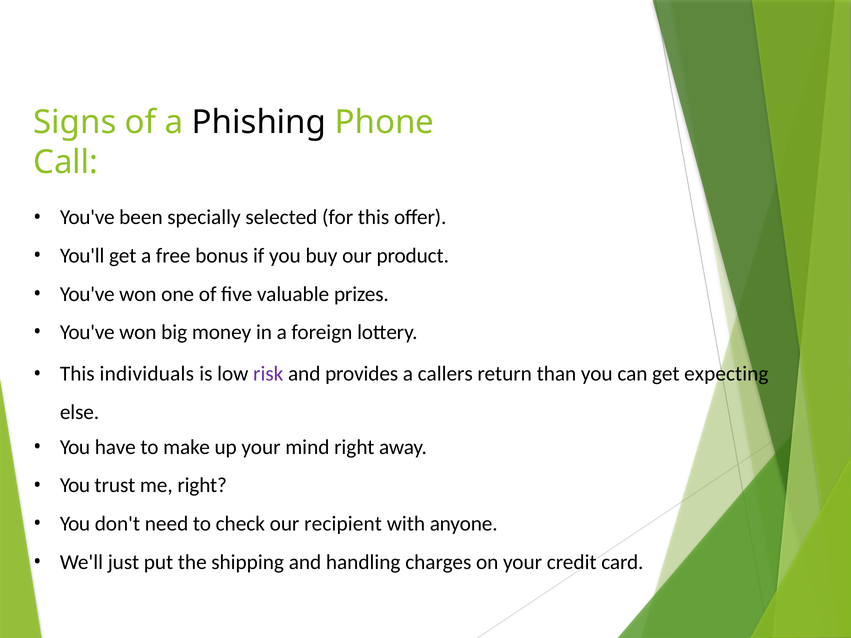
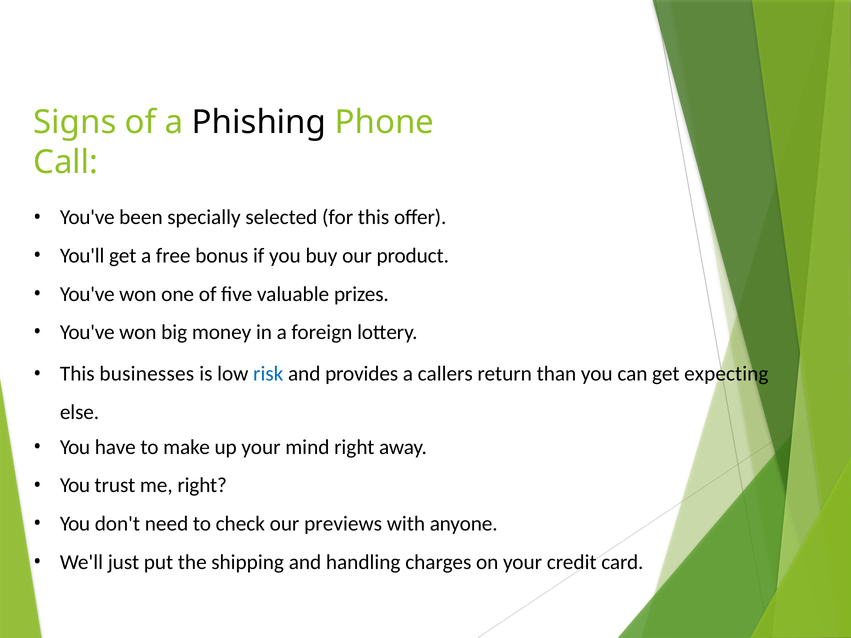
individuals: individuals -> businesses (147, 374)
risk colour: purple -> blue (268, 374)
recipient: recipient -> previews (343, 524)
